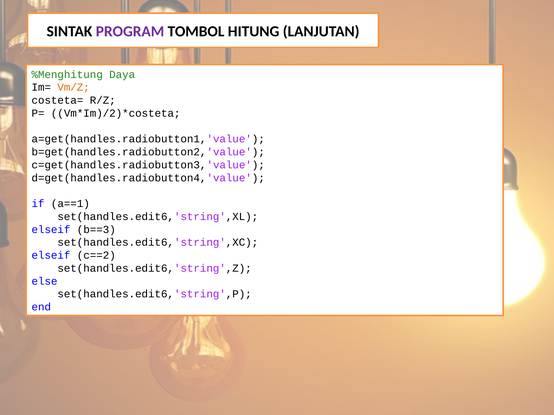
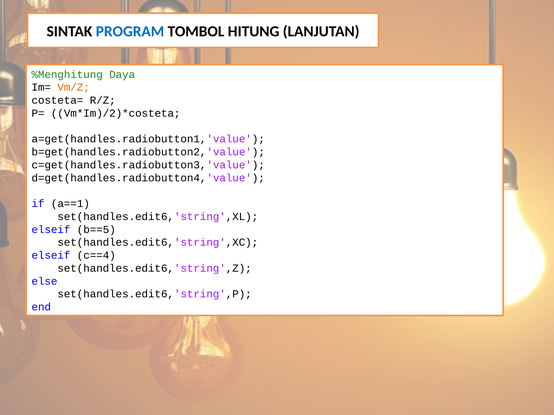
PROGRAM colour: purple -> blue (130, 31)
b==3: b==3 -> b==5 (96, 230)
c==2: c==2 -> c==4 (96, 256)
